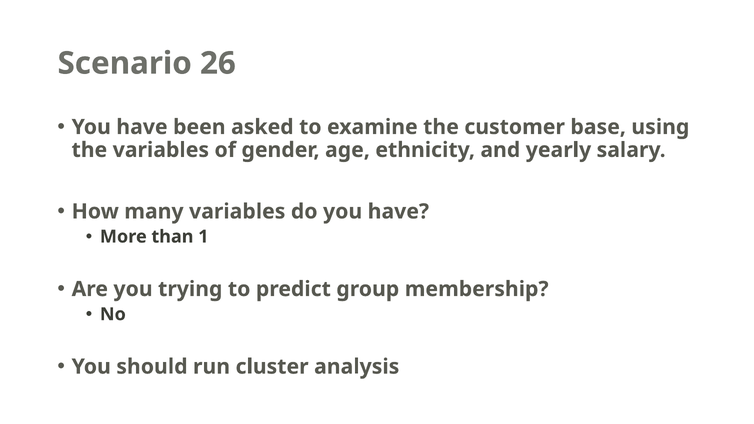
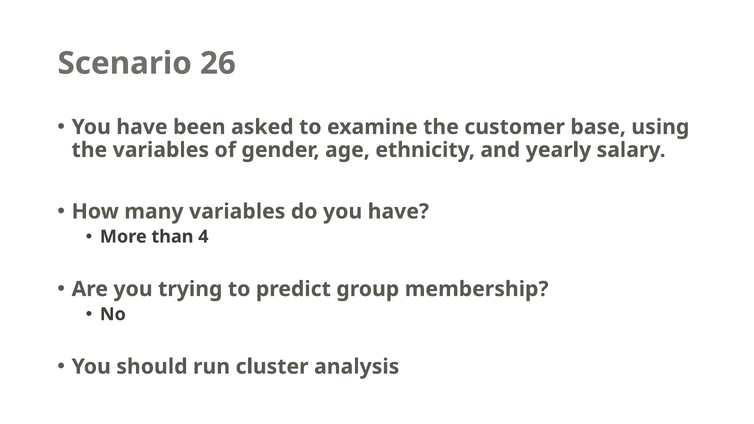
1: 1 -> 4 (203, 237)
